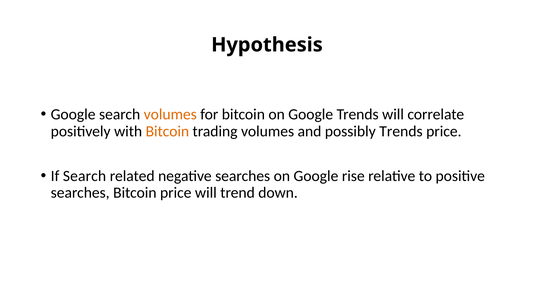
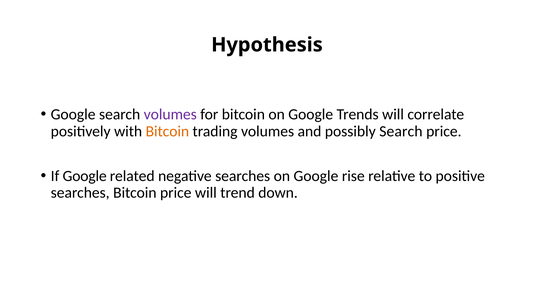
volumes colour: orange -> purple (170, 115)
possibly Trends: Trends -> Search (401, 131)
If Search: Search -> Google (85, 176)
